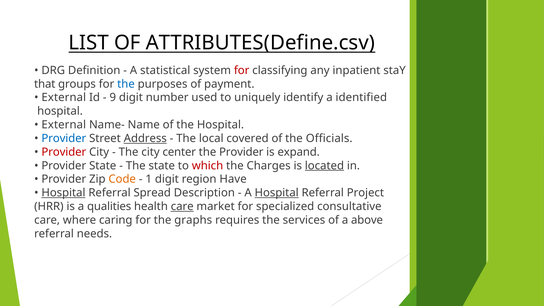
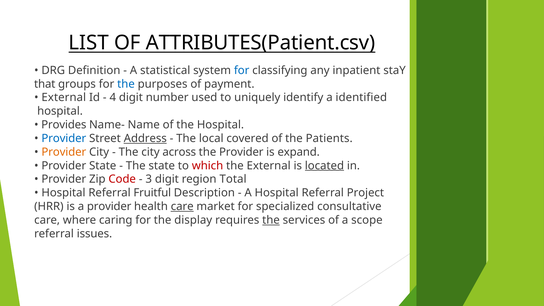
ATTRIBUTES(Define.csv: ATTRIBUTES(Define.csv -> ATTRIBUTES(Patient.csv (261, 43)
for colour: red -> blue (242, 70)
9: 9 -> 4 (113, 98)
External: External -> Provides (64, 125)
Officials: Officials -> Patients (329, 138)
Provider colour: red -> orange (64, 152)
center: center -> across (179, 152)
the Charges: Charges -> External (269, 166)
Code colour: orange -> red (122, 179)
1: 1 -> 3 (149, 179)
Have: Have -> Total (233, 179)
Hospital underline: present -> none (63, 193)
Spread: Spread -> Fruitful (152, 193)
Hospital underline: present -> none (277, 193)
a qualities: qualities -> provider (109, 206)
graphs: graphs -> display (193, 220)
the underline: none -> present (271, 220)
above: above -> scope (367, 220)
needs: needs -> issues (94, 234)
